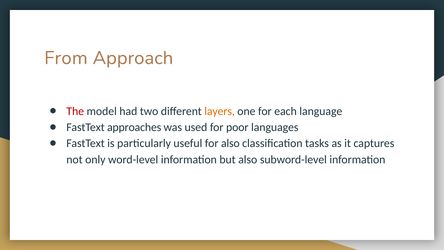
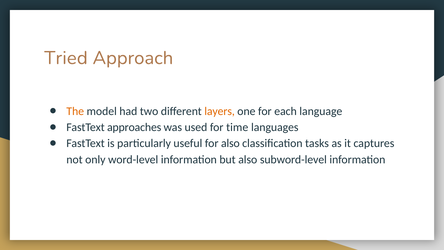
From: From -> Tried (66, 58)
The colour: red -> orange (75, 111)
poor: poor -> time (237, 127)
